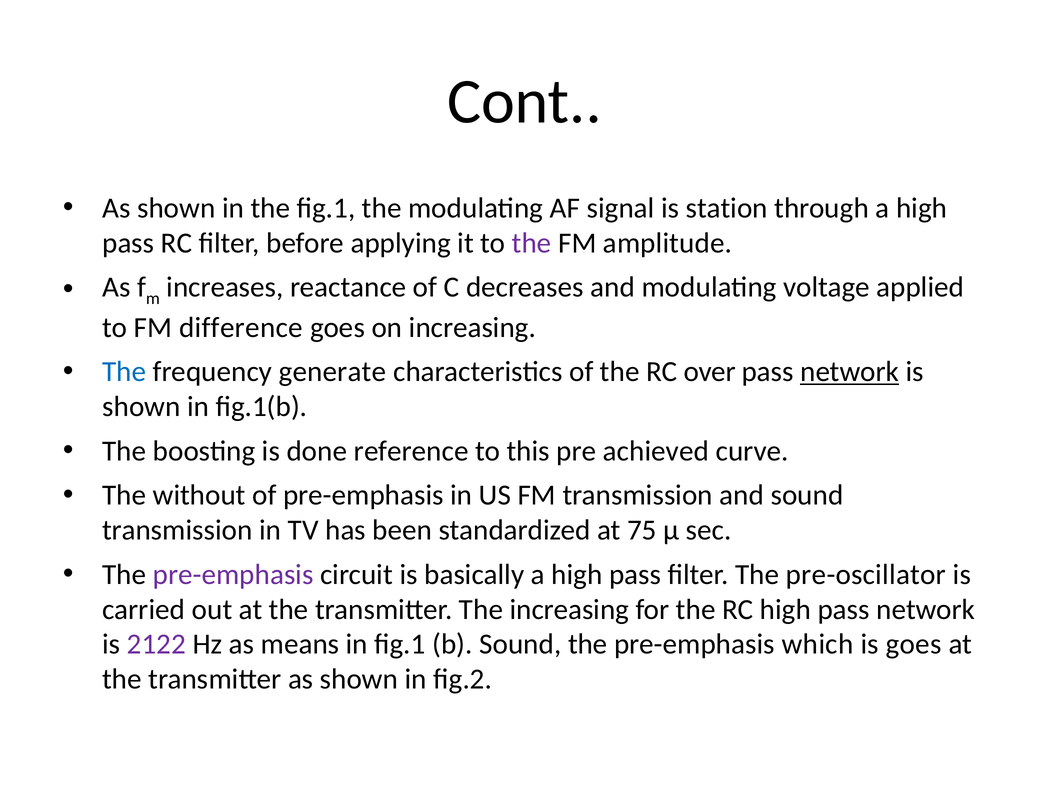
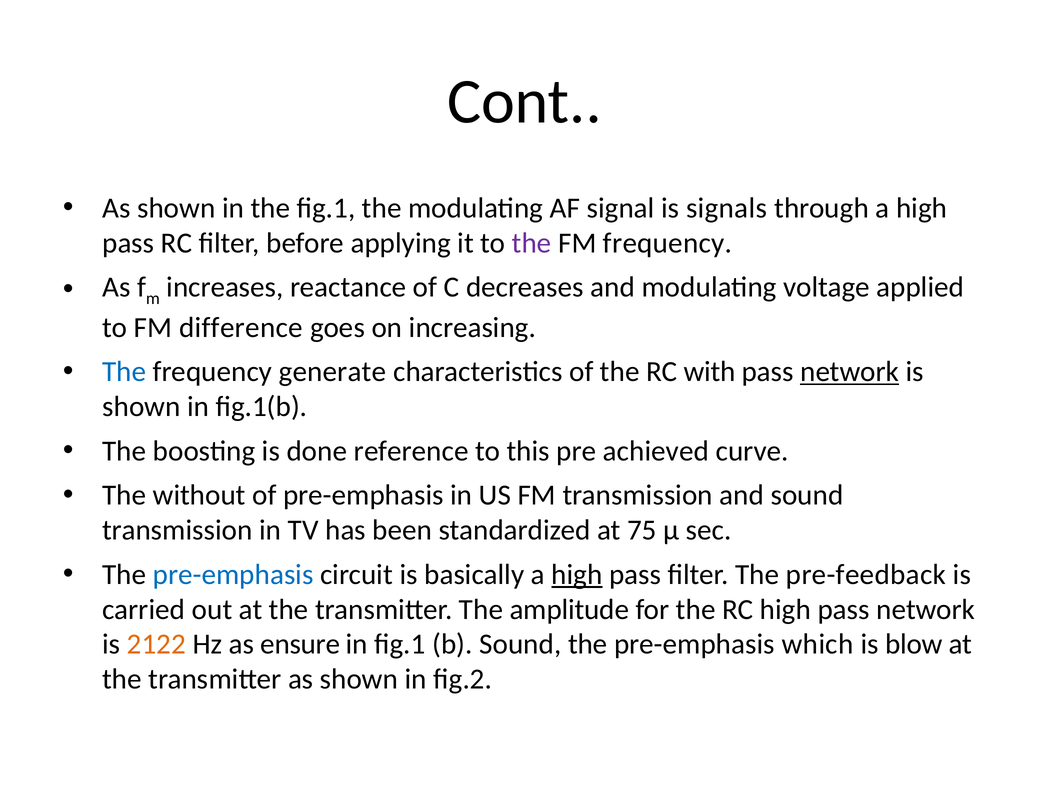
station: station -> signals (727, 208)
FM amplitude: amplitude -> frequency (668, 243)
over: over -> with (710, 372)
pre-emphasis colour: purple -> blue (233, 575)
high underline: none -> present (577, 575)
pre-oscillator: pre-oscillator -> pre-feedback (866, 575)
The increasing: increasing -> amplitude (569, 610)
2122 colour: purple -> orange (156, 645)
means: means -> ensure (300, 645)
is goes: goes -> blow (914, 645)
